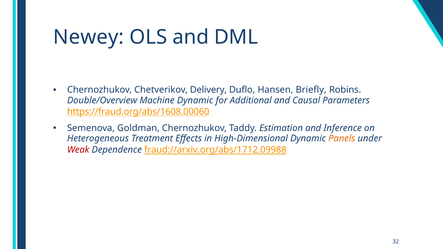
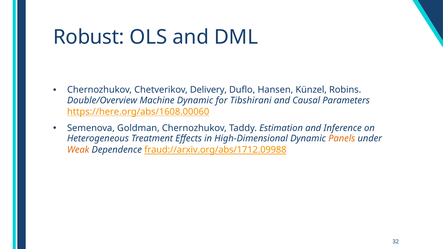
Newey: Newey -> Robust (89, 37)
Briefly: Briefly -> Künzel (311, 90)
Additional: Additional -> Tibshirani (251, 100)
https://fraud.org/abs/1608.00060: https://fraud.org/abs/1608.00060 -> https://here.org/abs/1608.00060 (138, 112)
Weak colour: red -> orange (78, 150)
